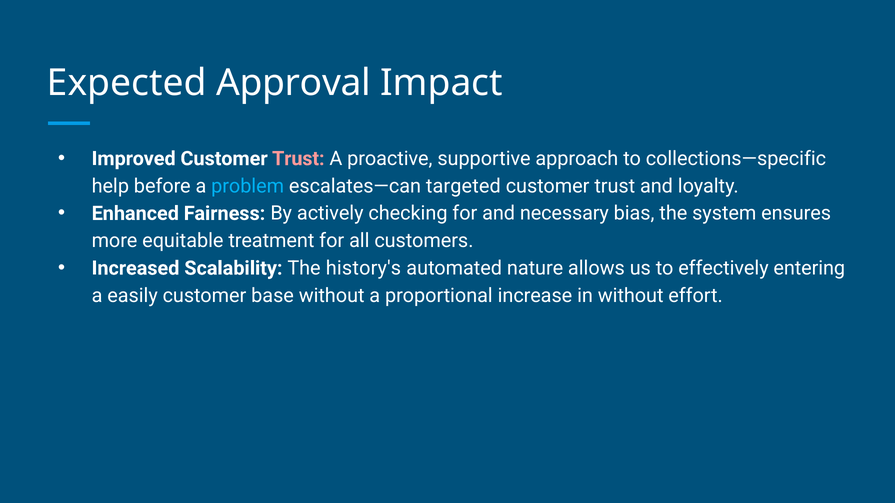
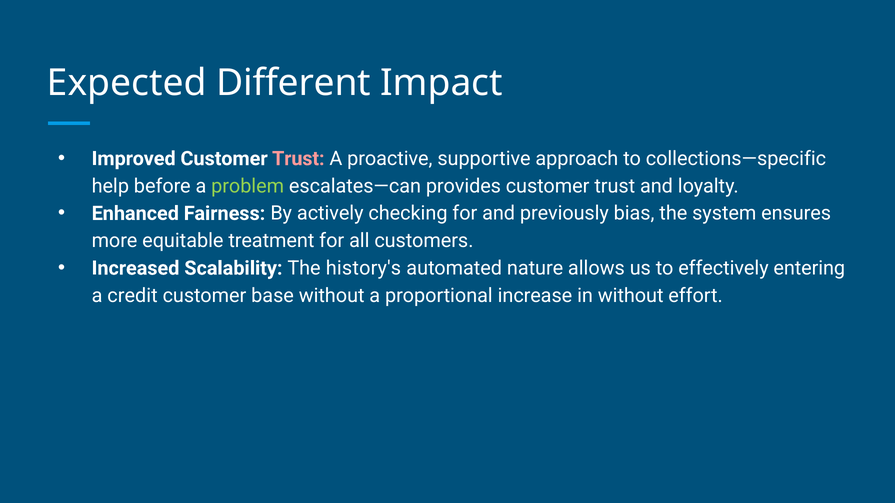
Approval: Approval -> Different (294, 83)
problem colour: light blue -> light green (248, 186)
targeted: targeted -> provides (463, 186)
necessary: necessary -> previously (564, 214)
easily: easily -> credit (133, 296)
